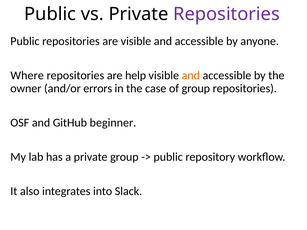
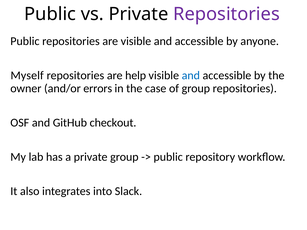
Where: Where -> Myself (27, 76)
and colour: orange -> blue (191, 76)
beginner: beginner -> checkout (113, 123)
